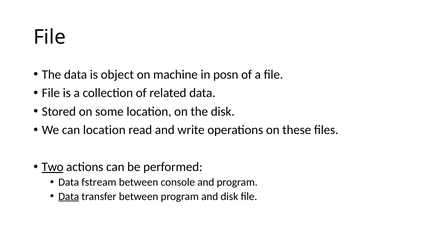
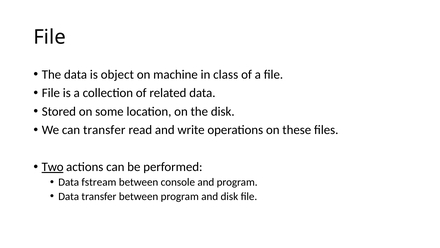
posn: posn -> class (226, 74)
can location: location -> transfer (104, 130)
Data underline: present -> none (69, 196)
